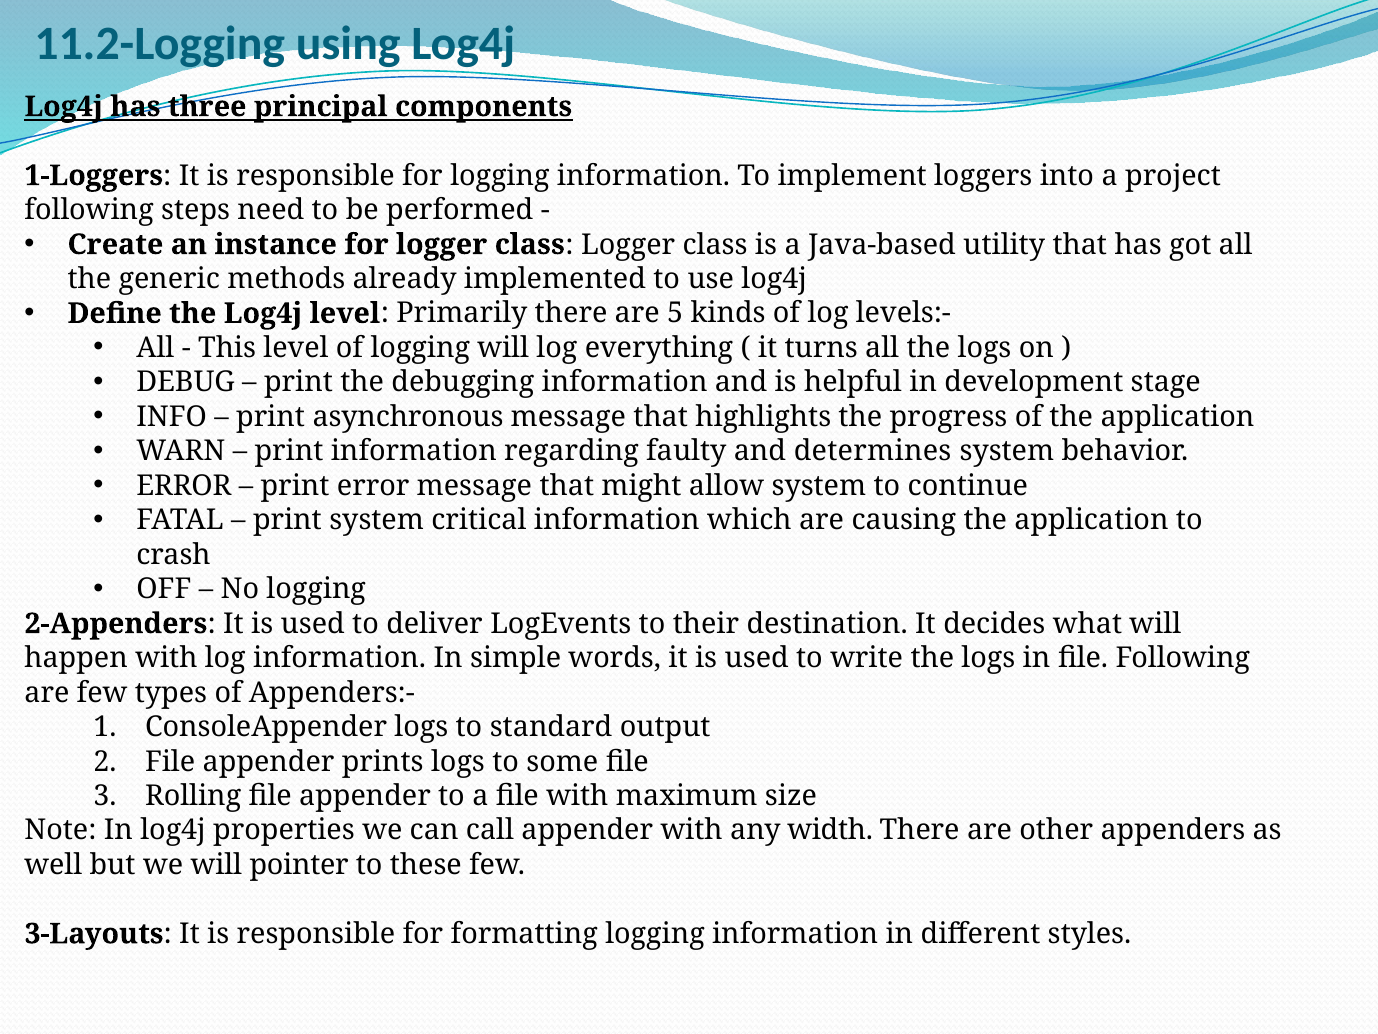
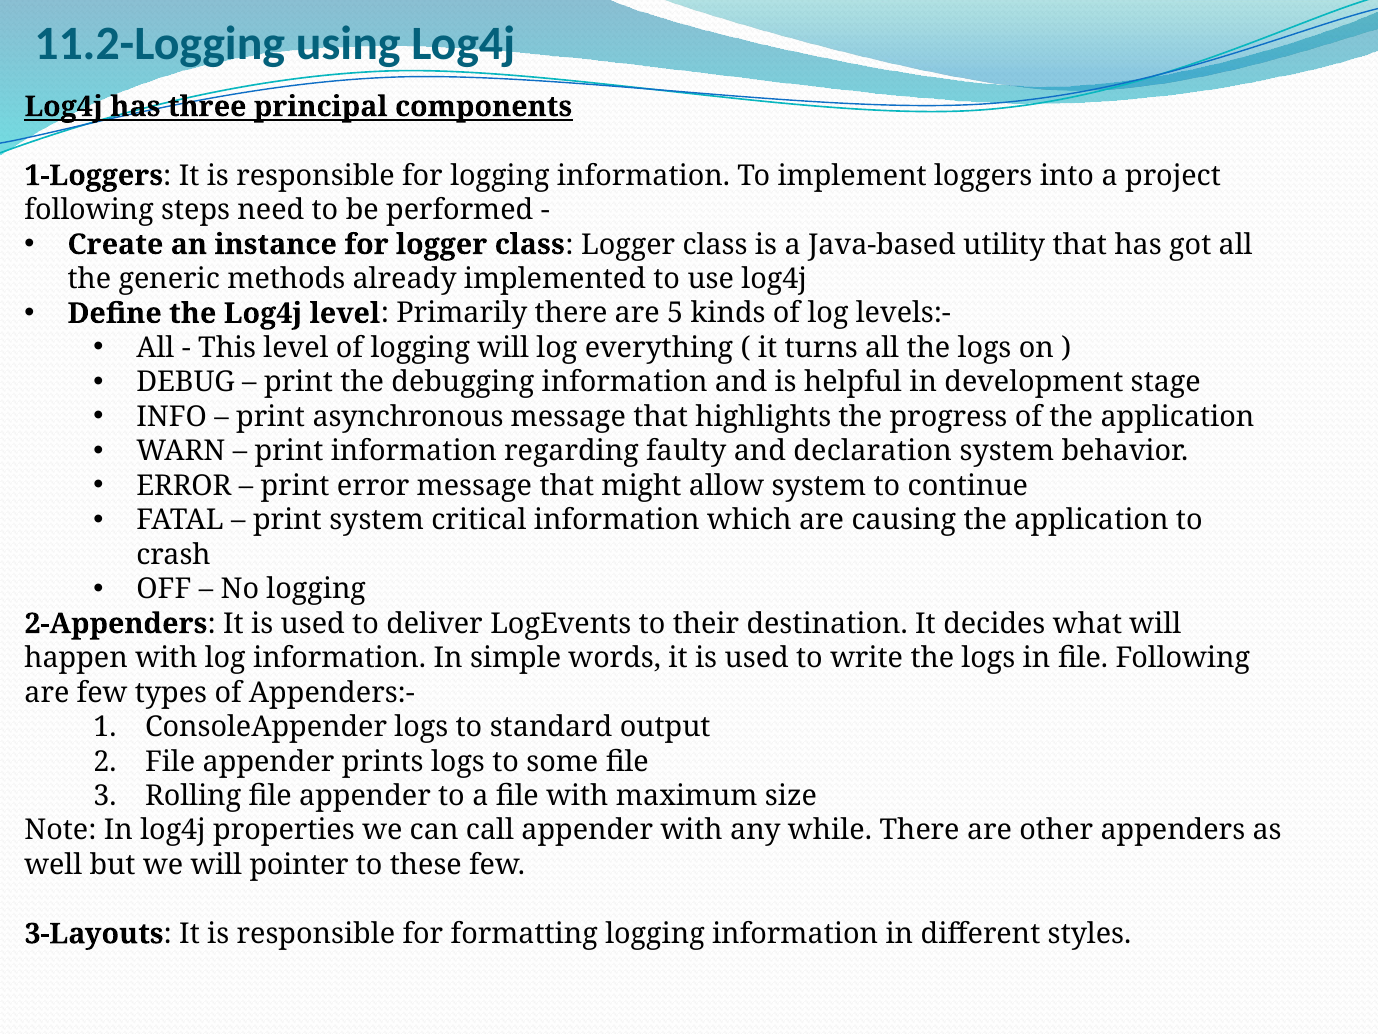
determines: determines -> declaration (873, 451)
width: width -> while (830, 830)
